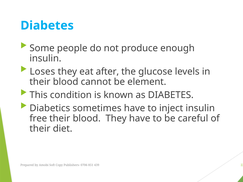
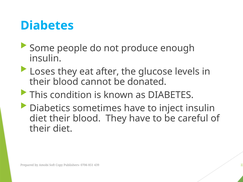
element: element -> donated (147, 82)
free: free -> diet (38, 119)
